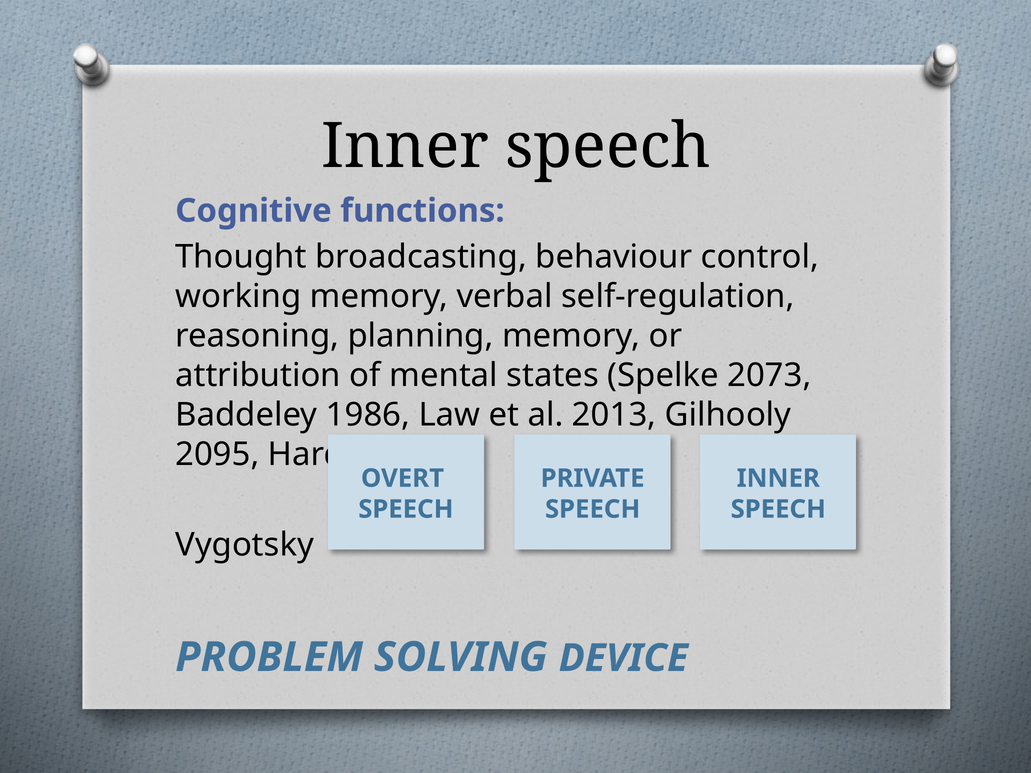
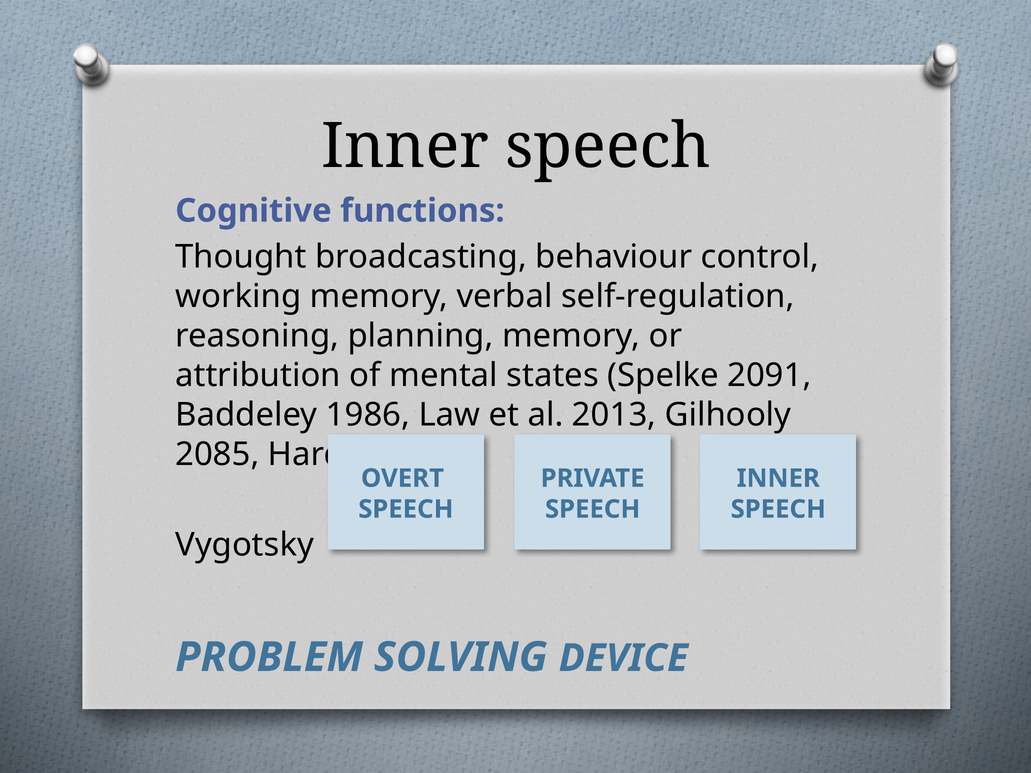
2073: 2073 -> 2091 (769, 376)
2095: 2095 -> 2085 (217, 455)
